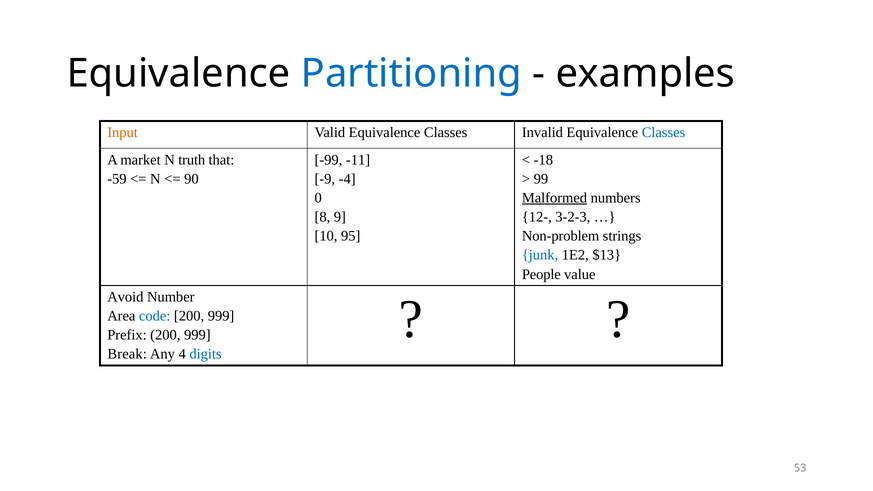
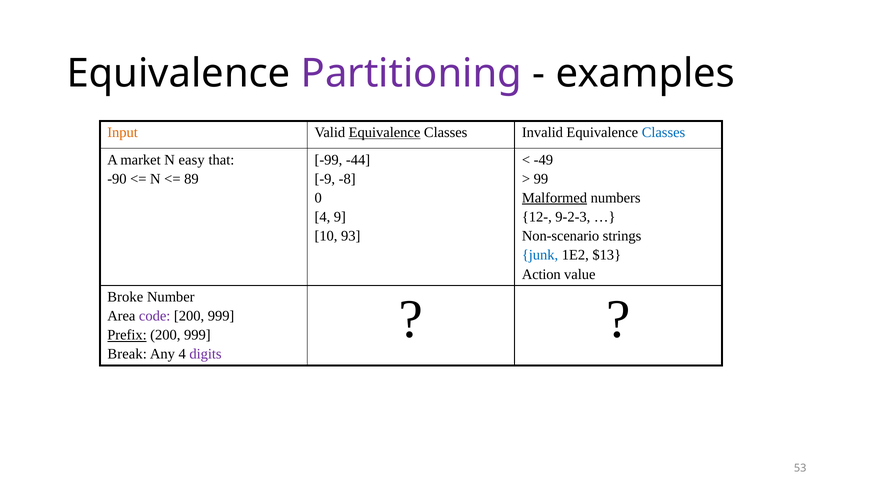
Partitioning colour: blue -> purple (411, 73)
Equivalence underline: none -> present (385, 133)
truth: truth -> easy (192, 160)
-11: -11 -> -44 (358, 160)
-18: -18 -> -49 (543, 160)
-59: -59 -> -90 (117, 179)
90: 90 -> 89 (191, 179)
-4: -4 -> -8 (347, 179)
8: 8 -> 4 (322, 217)
3-2-3: 3-2-3 -> 9-2-3 (573, 217)
95: 95 -> 93 (351, 236)
Non-problem: Non-problem -> Non-scenario (561, 236)
People: People -> Action (541, 274)
Avoid: Avoid -> Broke (125, 297)
code colour: blue -> purple (155, 316)
Prefix underline: none -> present (127, 335)
digits colour: blue -> purple (206, 354)
